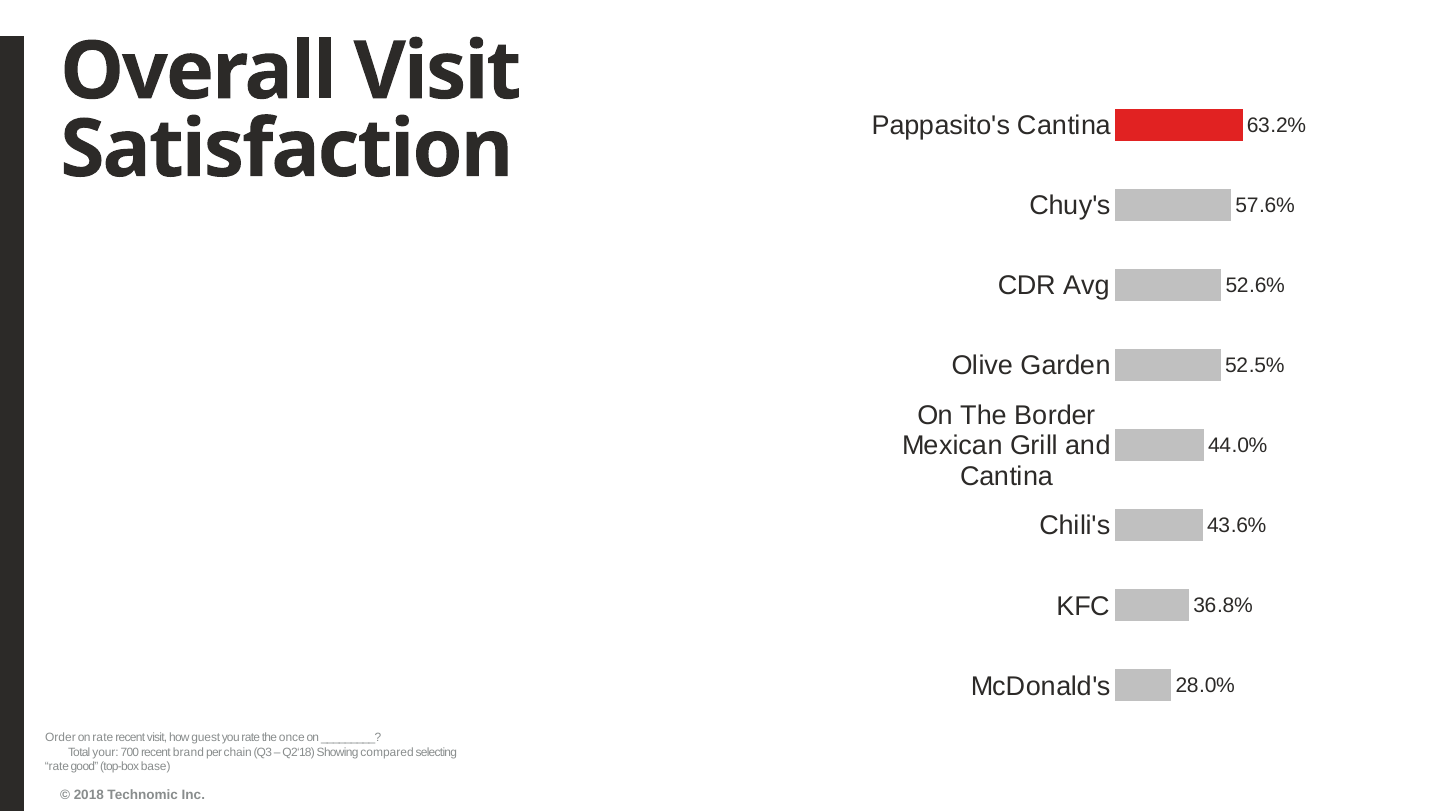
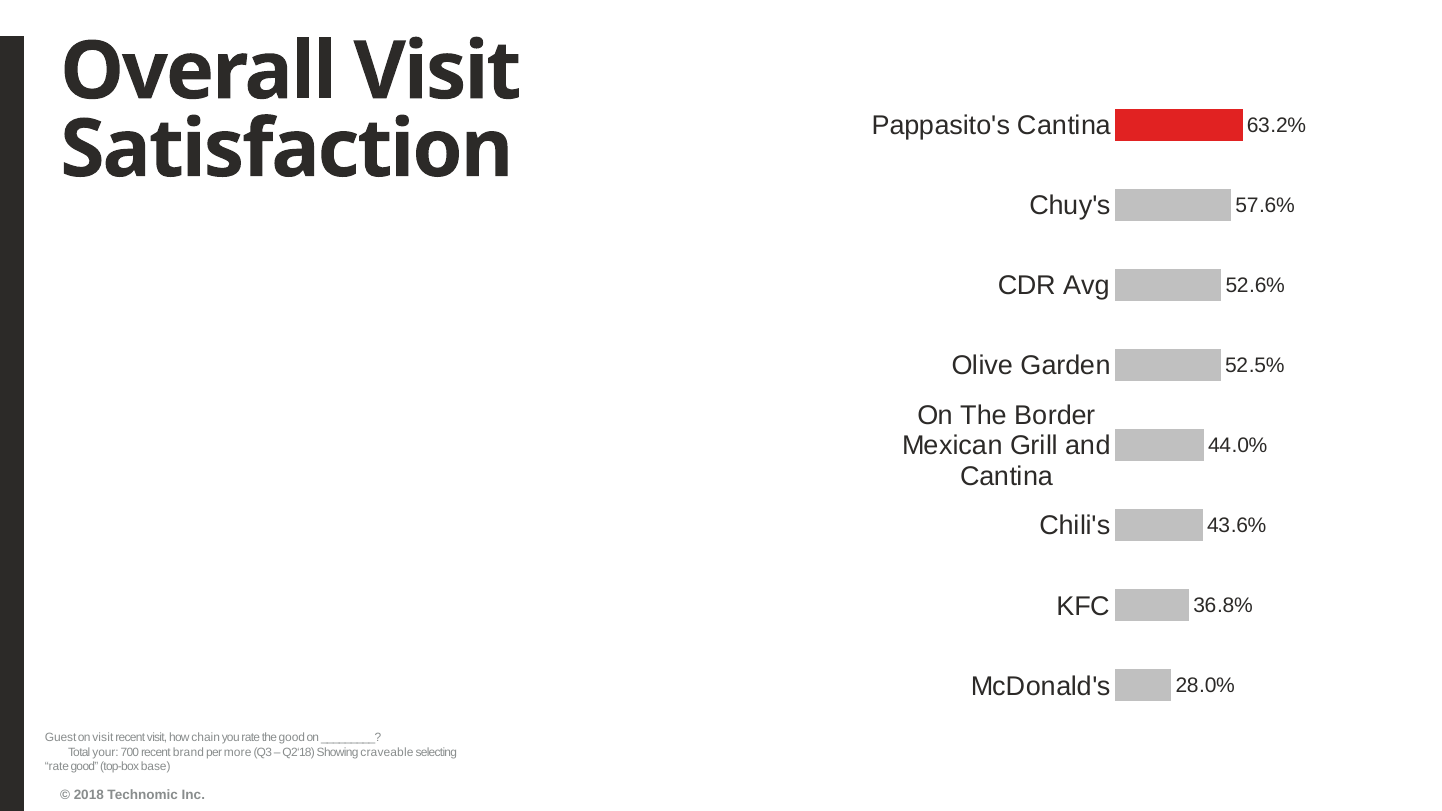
Order: Order -> Guest (61, 738)
on rate: rate -> visit (103, 738)
guest: guest -> chain (206, 738)
the once: once -> good (292, 738)
chain: chain -> more (238, 752)
compared: compared -> craveable (387, 752)
